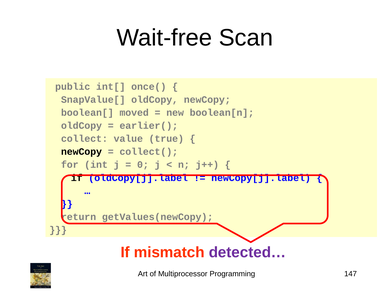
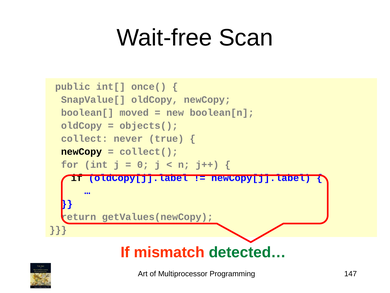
earlier(: earlier( -> objects( (149, 125)
value: value -> never (128, 138)
detected… colour: purple -> green (247, 252)
